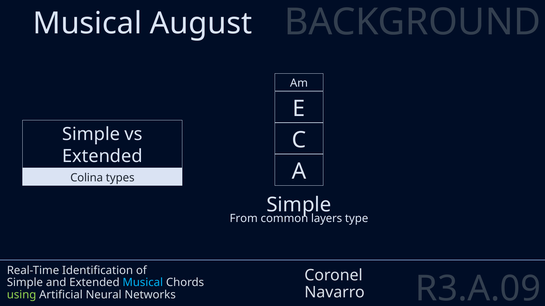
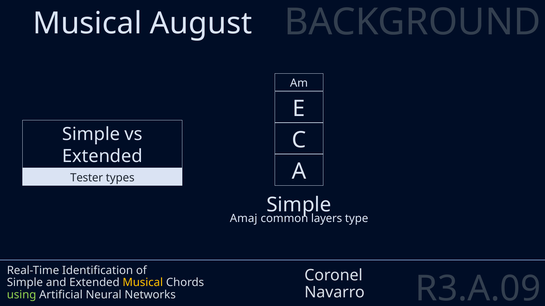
Colina: Colina -> Tester (87, 178)
From: From -> Amaj (244, 219)
Musical colour: light blue -> yellow (143, 283)
